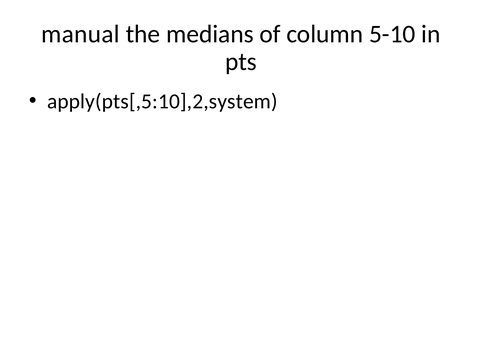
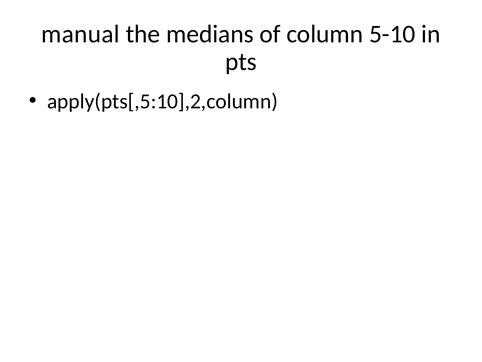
apply(pts[,5:10],2,system: apply(pts[,5:10],2,system -> apply(pts[,5:10],2,column (162, 101)
